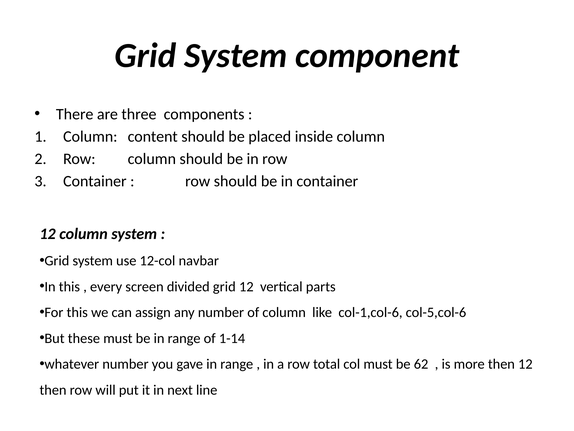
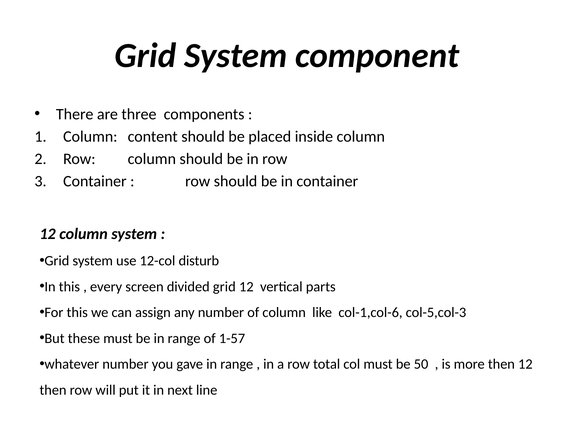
navbar: navbar -> disturb (199, 260)
col-5,col-6: col-5,col-6 -> col-5,col-3 (436, 312)
1-14: 1-14 -> 1-57 (232, 338)
62: 62 -> 50 (421, 364)
